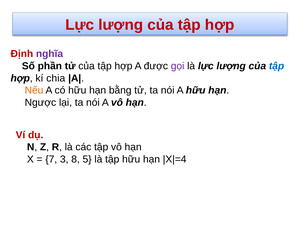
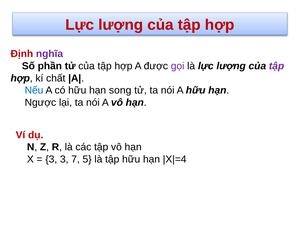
tập colour: blue -> purple (277, 66)
chia: chia -> chất (56, 78)
Nếu colour: orange -> blue (34, 91)
bằng: bằng -> song (120, 91)
7: 7 -> 3 (51, 160)
8: 8 -> 7 (76, 160)
